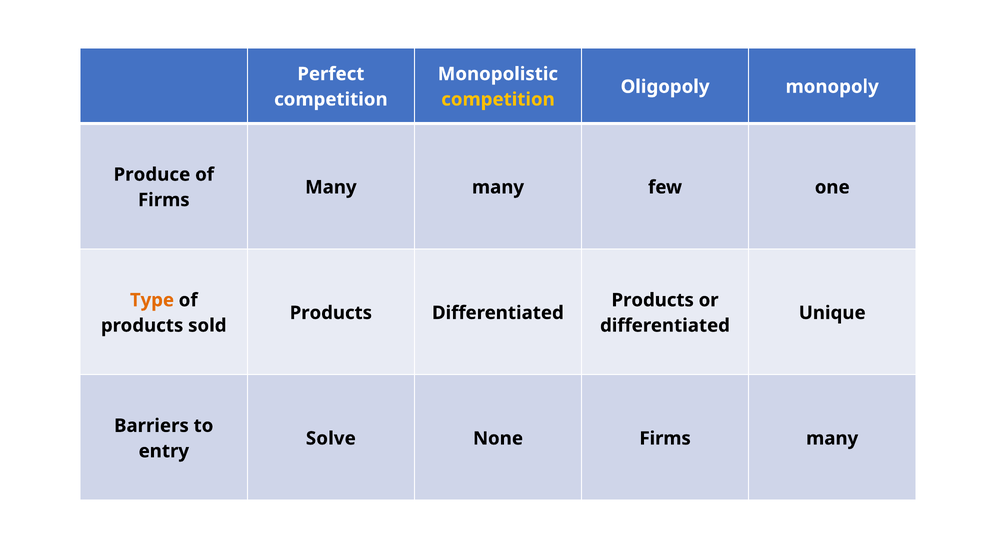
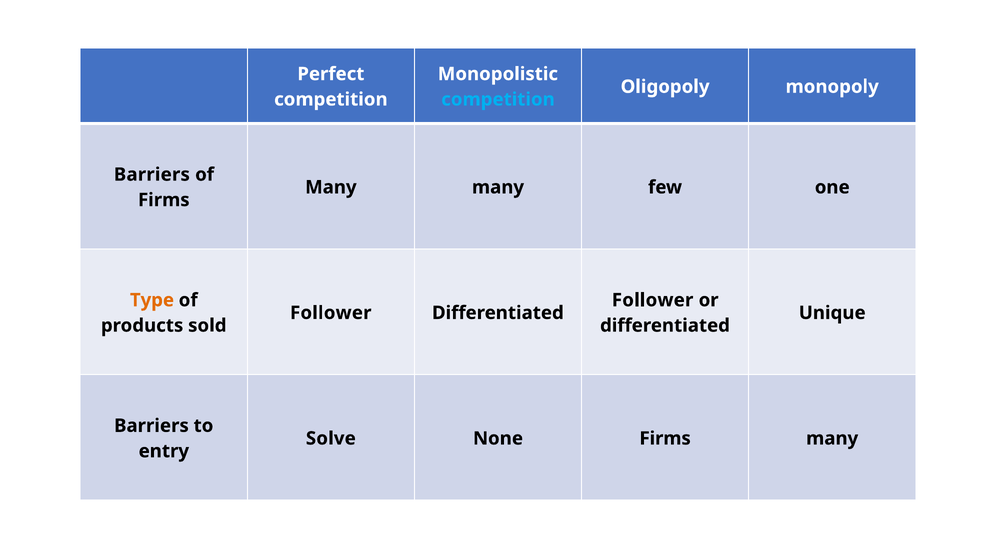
competition colour: yellow -> light blue (498, 99)
Produce: Produce -> Barriers (152, 175)
Products: Products -> Follower (653, 300)
Products: Products -> Follower (331, 313)
